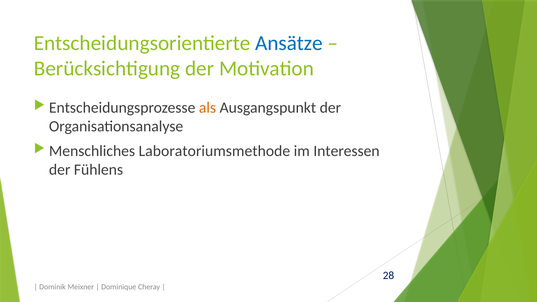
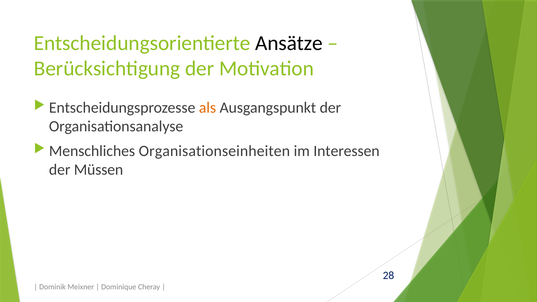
Ansätze colour: blue -> black (289, 43)
Laboratoriumsmethode: Laboratoriumsmethode -> Organisationseinheiten (214, 151)
Fühlens: Fühlens -> Müssen (99, 170)
